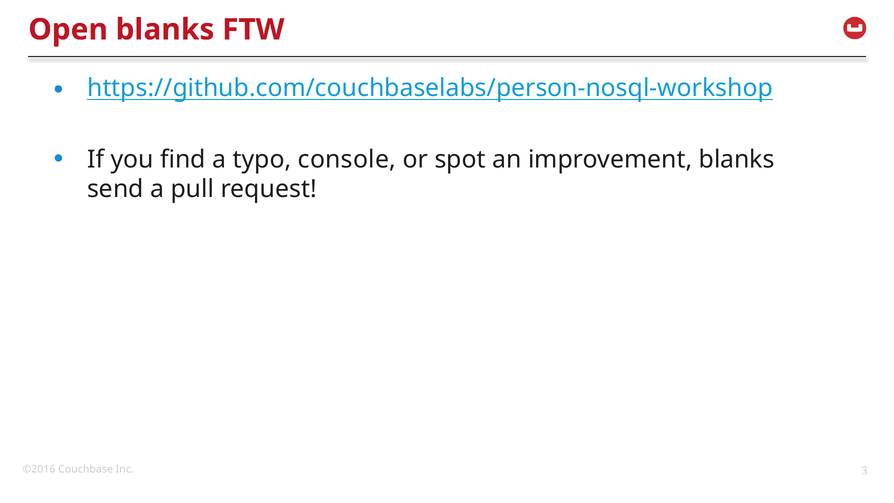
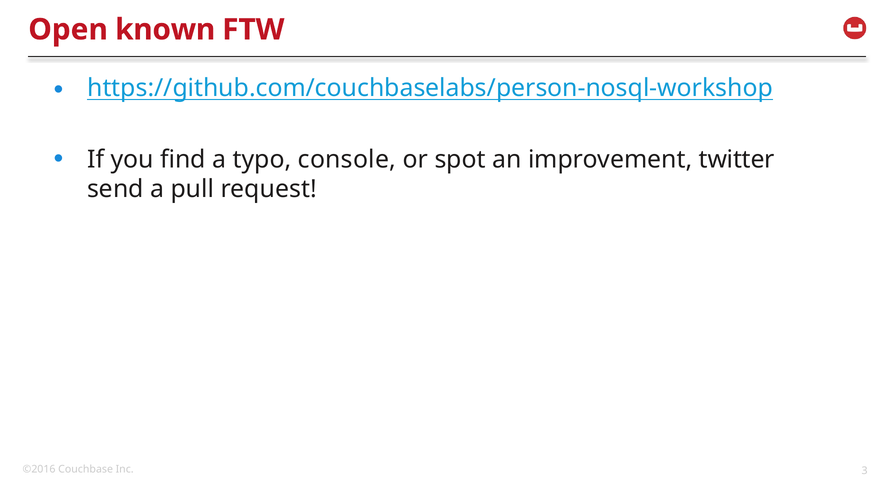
Open blanks: blanks -> known (165, 30)
improvement blanks: blanks -> twitter (737, 159)
